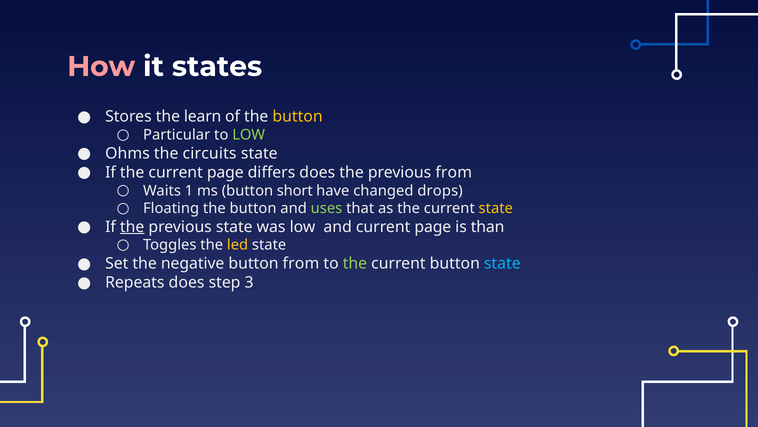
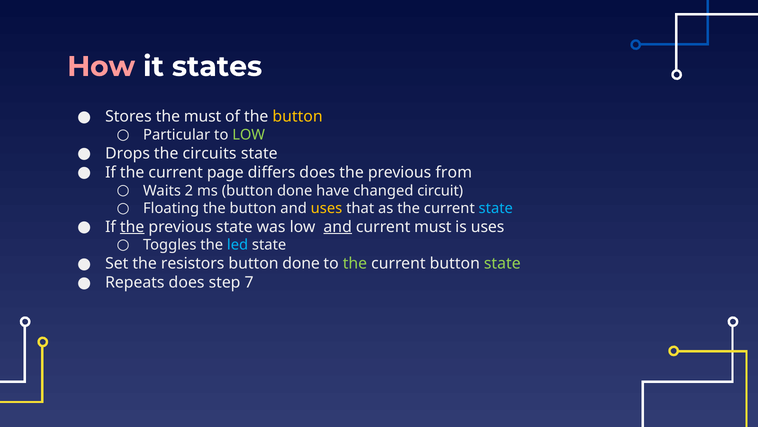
the learn: learn -> must (203, 117)
Ohms: Ohms -> Drops (128, 153)
1: 1 -> 2 (189, 190)
ms button short: short -> done (295, 190)
drops: drops -> circuit (440, 190)
uses colour: light green -> yellow (327, 208)
state colour: yellow -> light blue (496, 208)
and underline: none -> present (338, 227)
page: page -> must (433, 227)
is than: than -> uses (488, 227)
led colour: yellow -> light blue (238, 245)
negative: negative -> resistors (193, 263)
from: from -> done (301, 263)
state colour: light blue -> light green (502, 263)
3: 3 -> 7 (249, 282)
